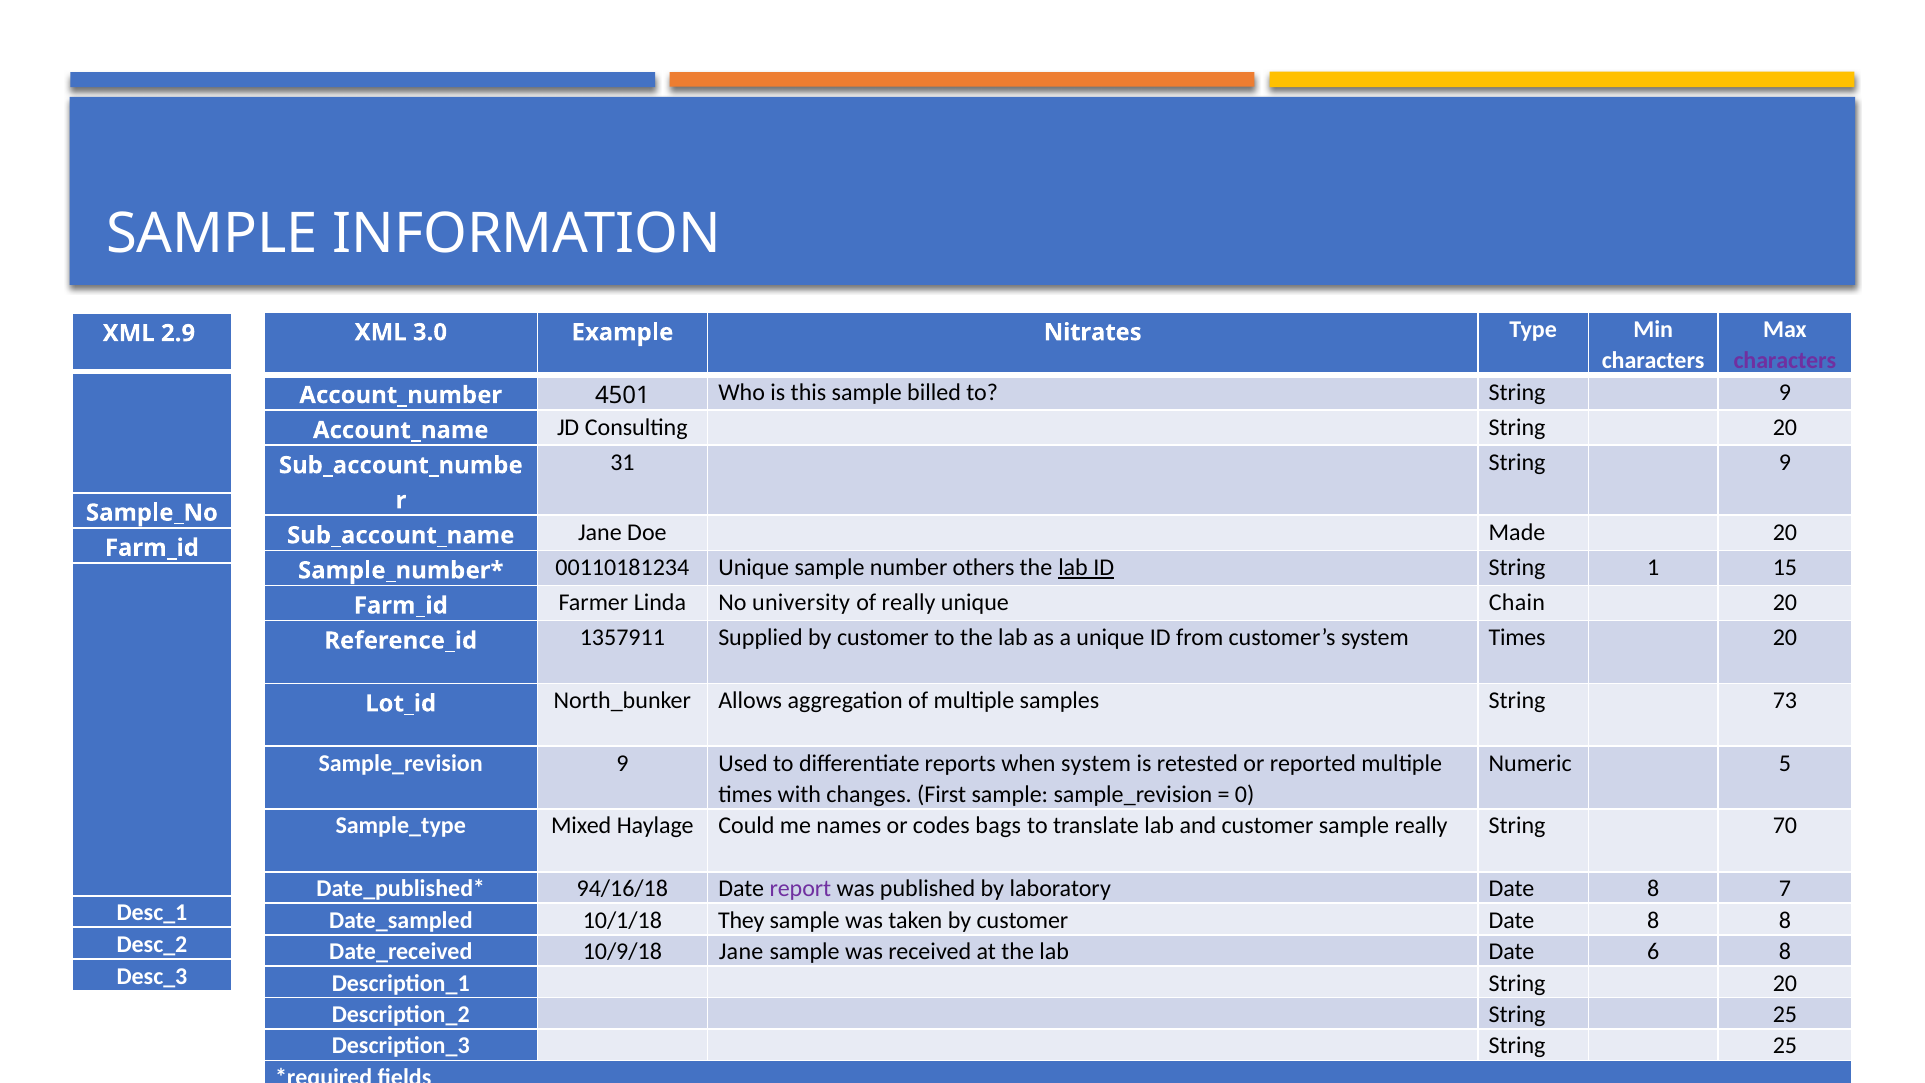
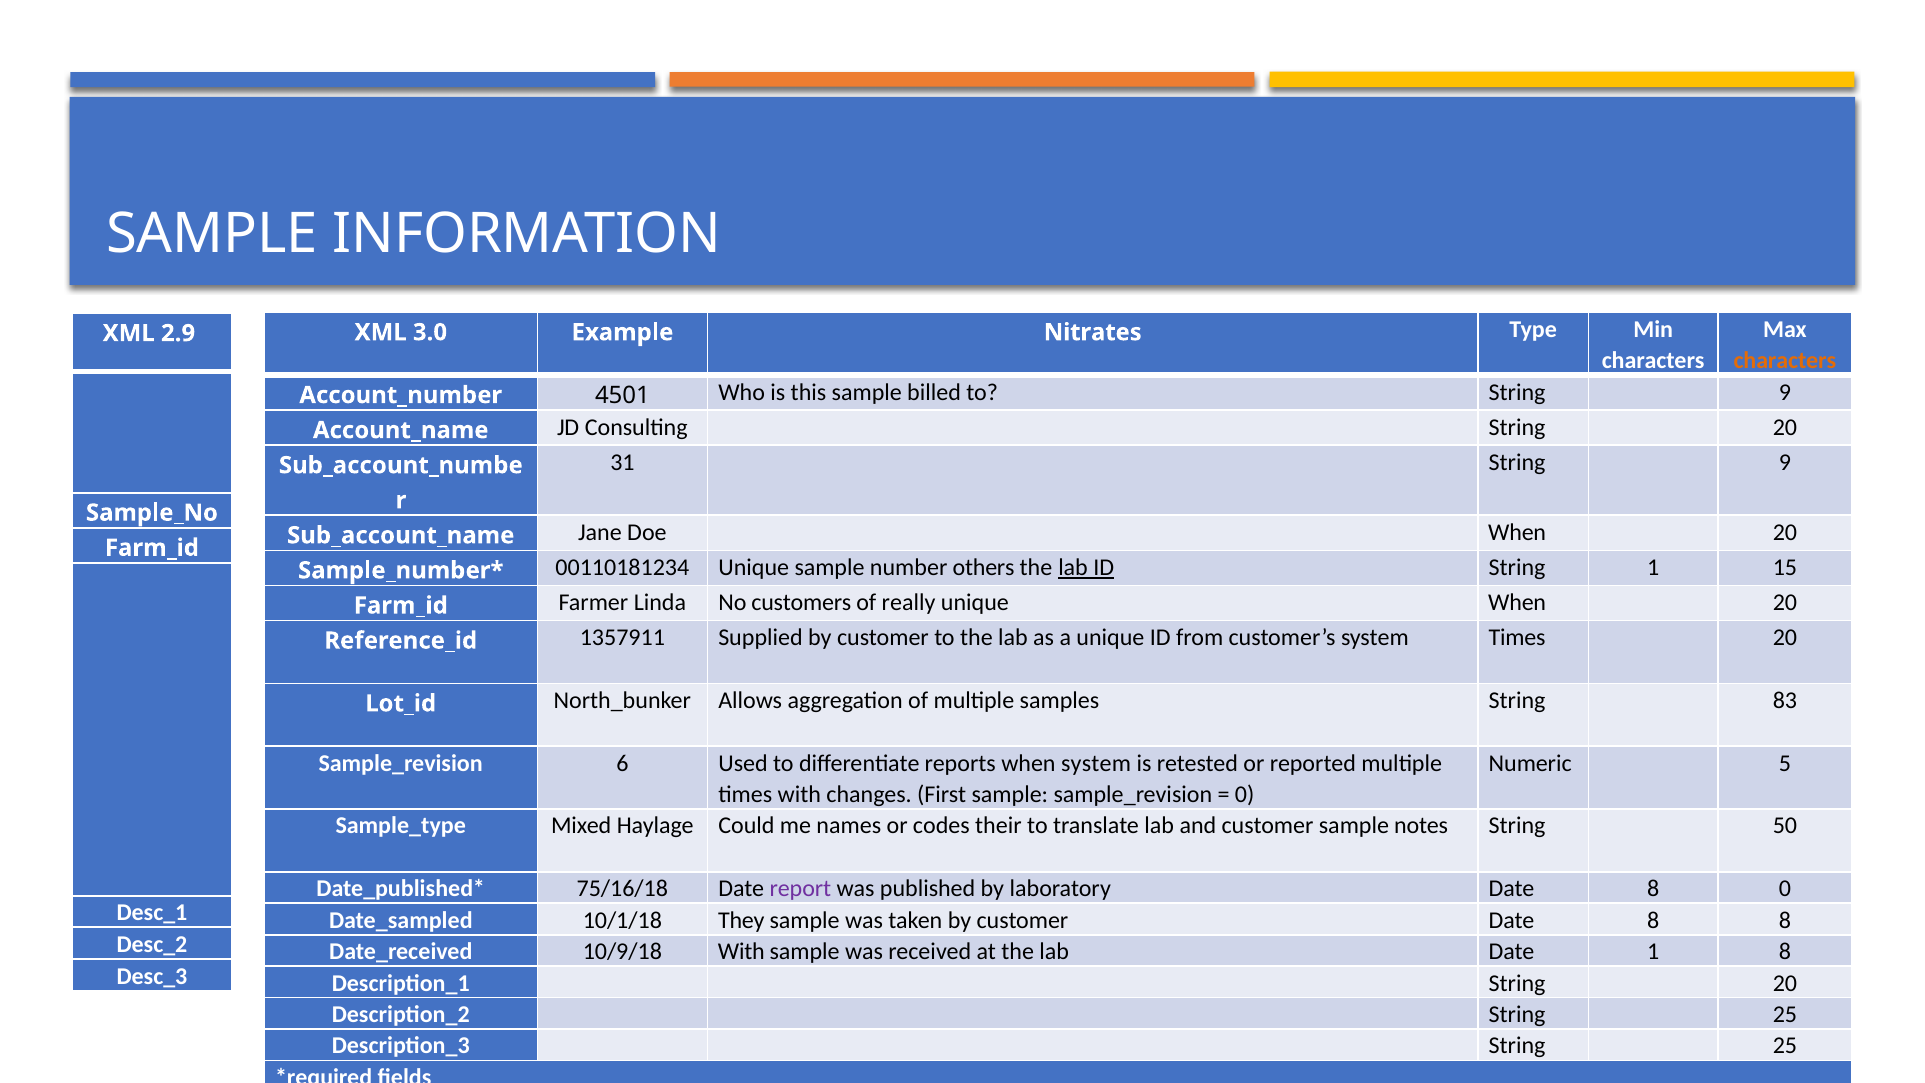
characters colour: purple -> orange (1785, 361)
Doe Made: Made -> When (1517, 532)
university: university -> customers (801, 602)
unique Chain: Chain -> When (1517, 602)
73: 73 -> 83 (1785, 700)
9: 9 -> 6 (623, 763)
bags: bags -> their (998, 826)
sample really: really -> notes (1421, 826)
70: 70 -> 50 (1785, 826)
94/16/18: 94/16/18 -> 75/16/18 (622, 889)
8 7: 7 -> 0 (1785, 889)
10/9/18 Jane: Jane -> With (741, 952)
Date 6: 6 -> 1 (1653, 952)
